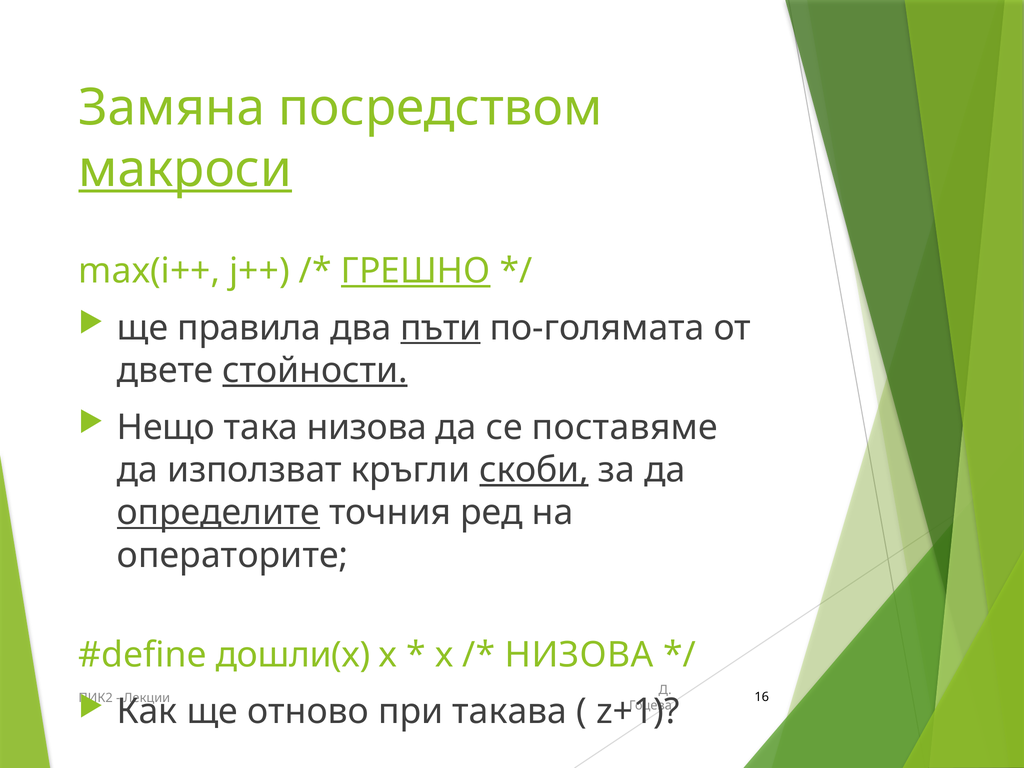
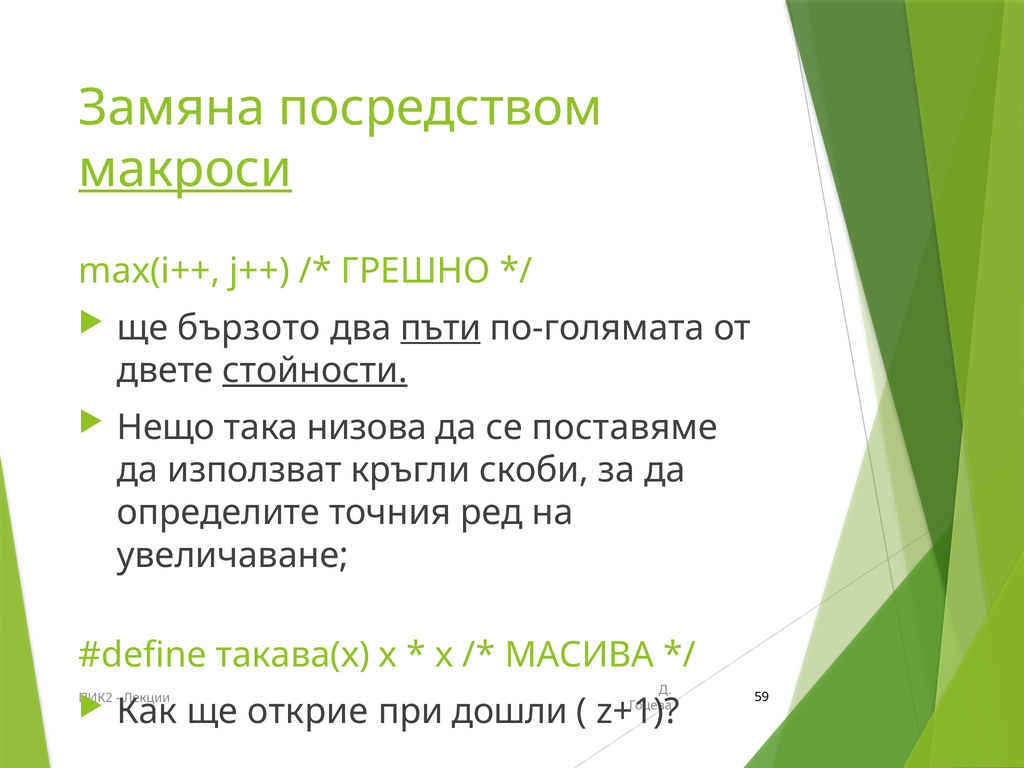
ГРЕШНО underline: present -> none (416, 271)
правила: правила -> бързото (249, 328)
скоби underline: present -> none (534, 470)
определите underline: present -> none (218, 513)
операторите: операторите -> увеличаване (233, 555)
дошли(х: дошли(х -> такава(х (293, 655)
НИЗОВА: НИЗОВА -> МАСИВА (579, 655)
16: 16 -> 59 (762, 697)
отново: отново -> открие (308, 712)
такава: такава -> дошли (510, 712)
